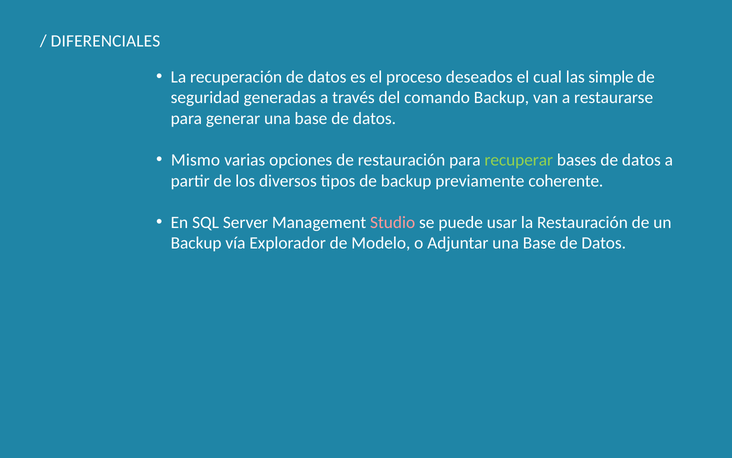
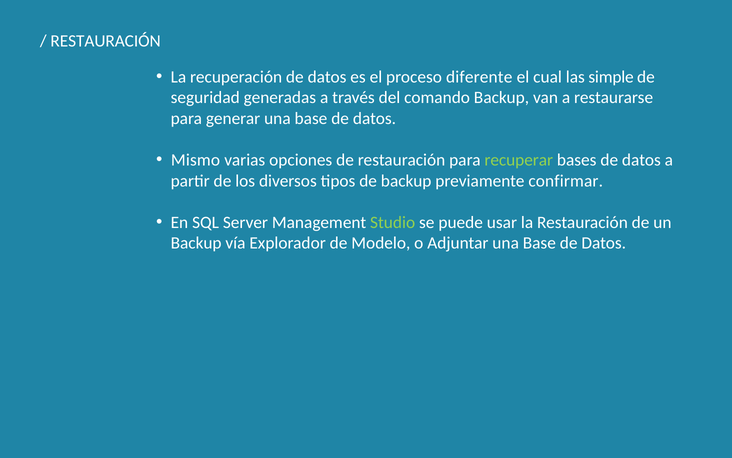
DIFERENCIALES: DIFERENCIALES -> RESTAURACIÓN (106, 41)
deseados: deseados -> diferente (479, 77)
coherente: coherente -> confirmar (566, 181)
Studio colour: pink -> light green (393, 222)
